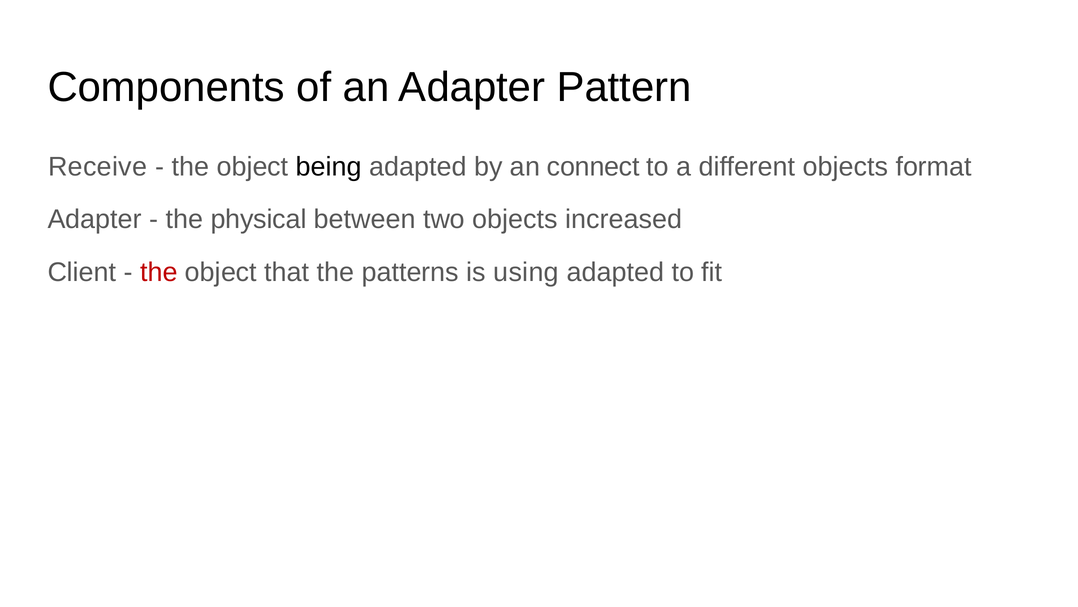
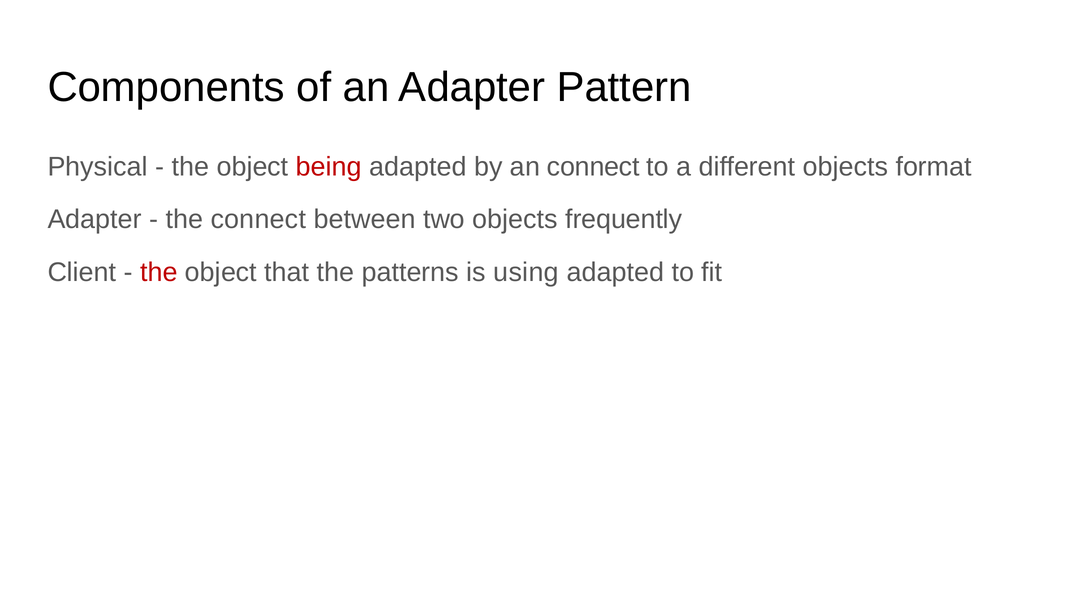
Receive: Receive -> Physical (98, 167)
being colour: black -> red (329, 167)
the physical: physical -> connect (258, 219)
increased: increased -> frequently (624, 219)
